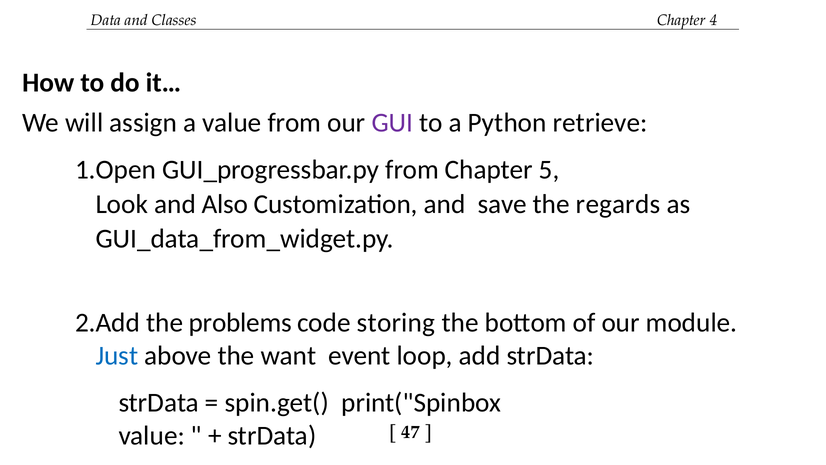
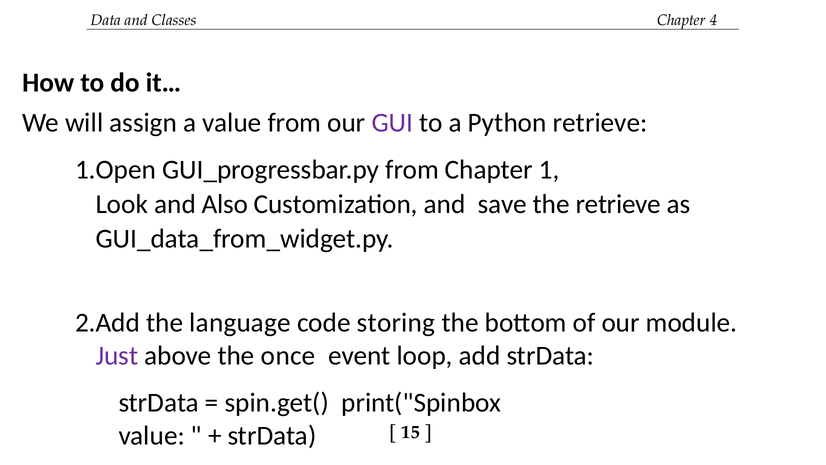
5: 5 -> 1 (549, 170)
the regards: regards -> retrieve (618, 204)
problems: problems -> language (240, 323)
Just colour: blue -> purple (117, 355)
want: want -> once (288, 355)
47: 47 -> 15 (411, 432)
